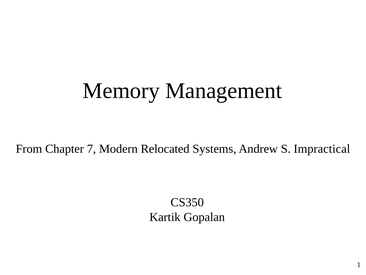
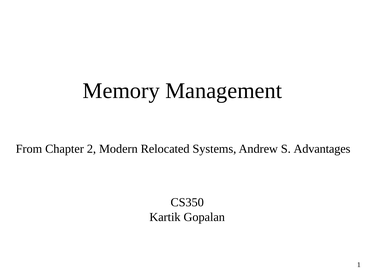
7: 7 -> 2 (91, 149)
Impractical: Impractical -> Advantages (322, 149)
